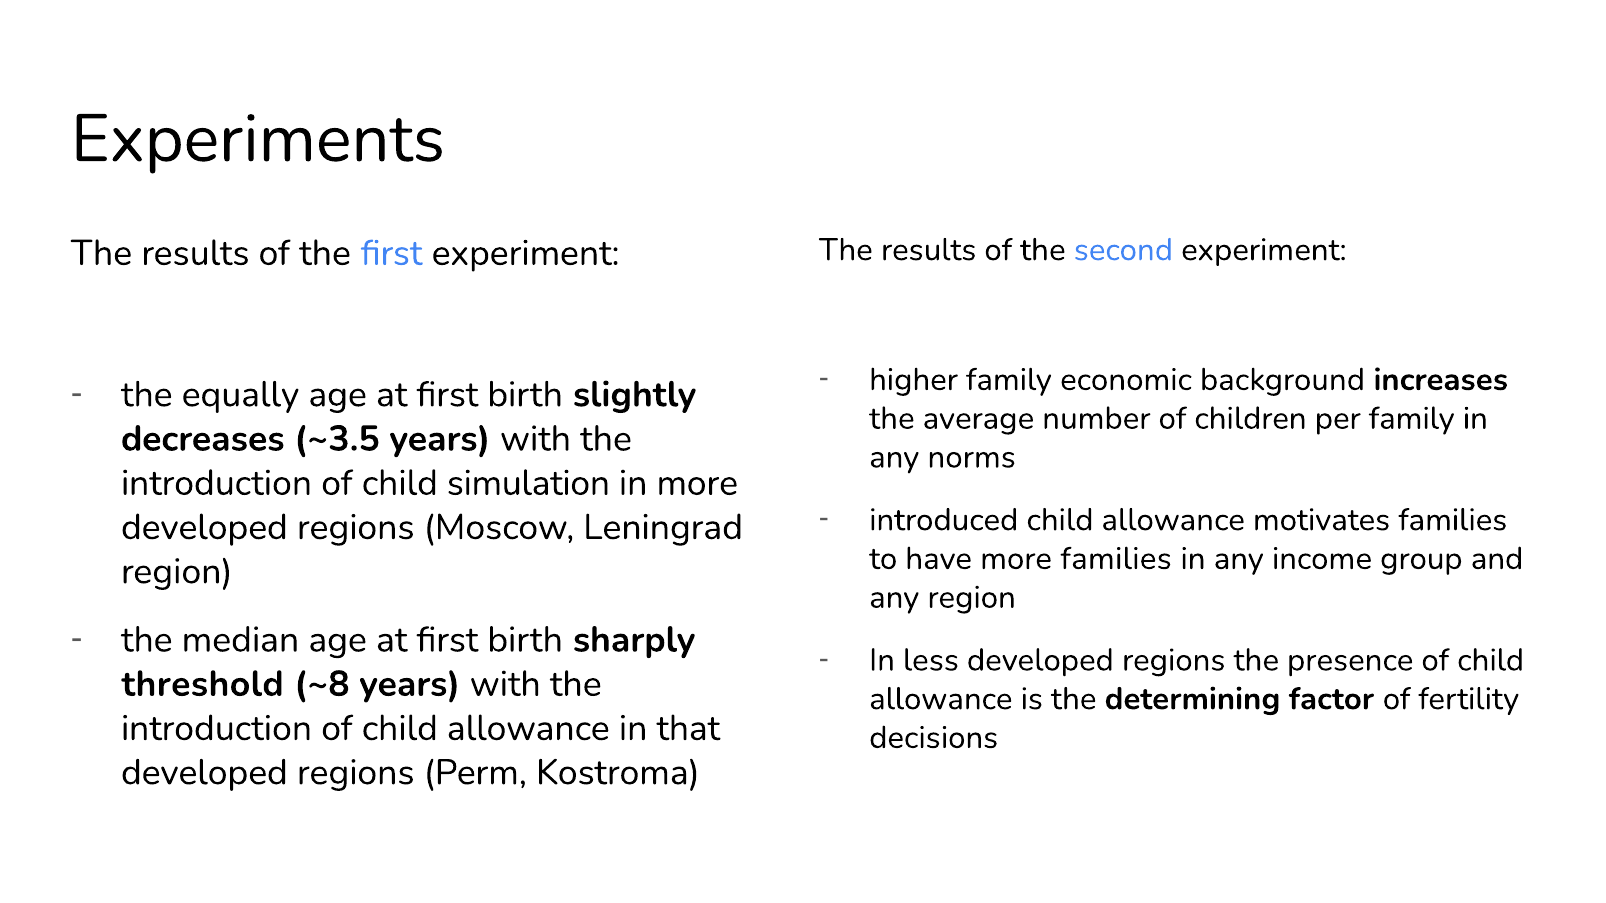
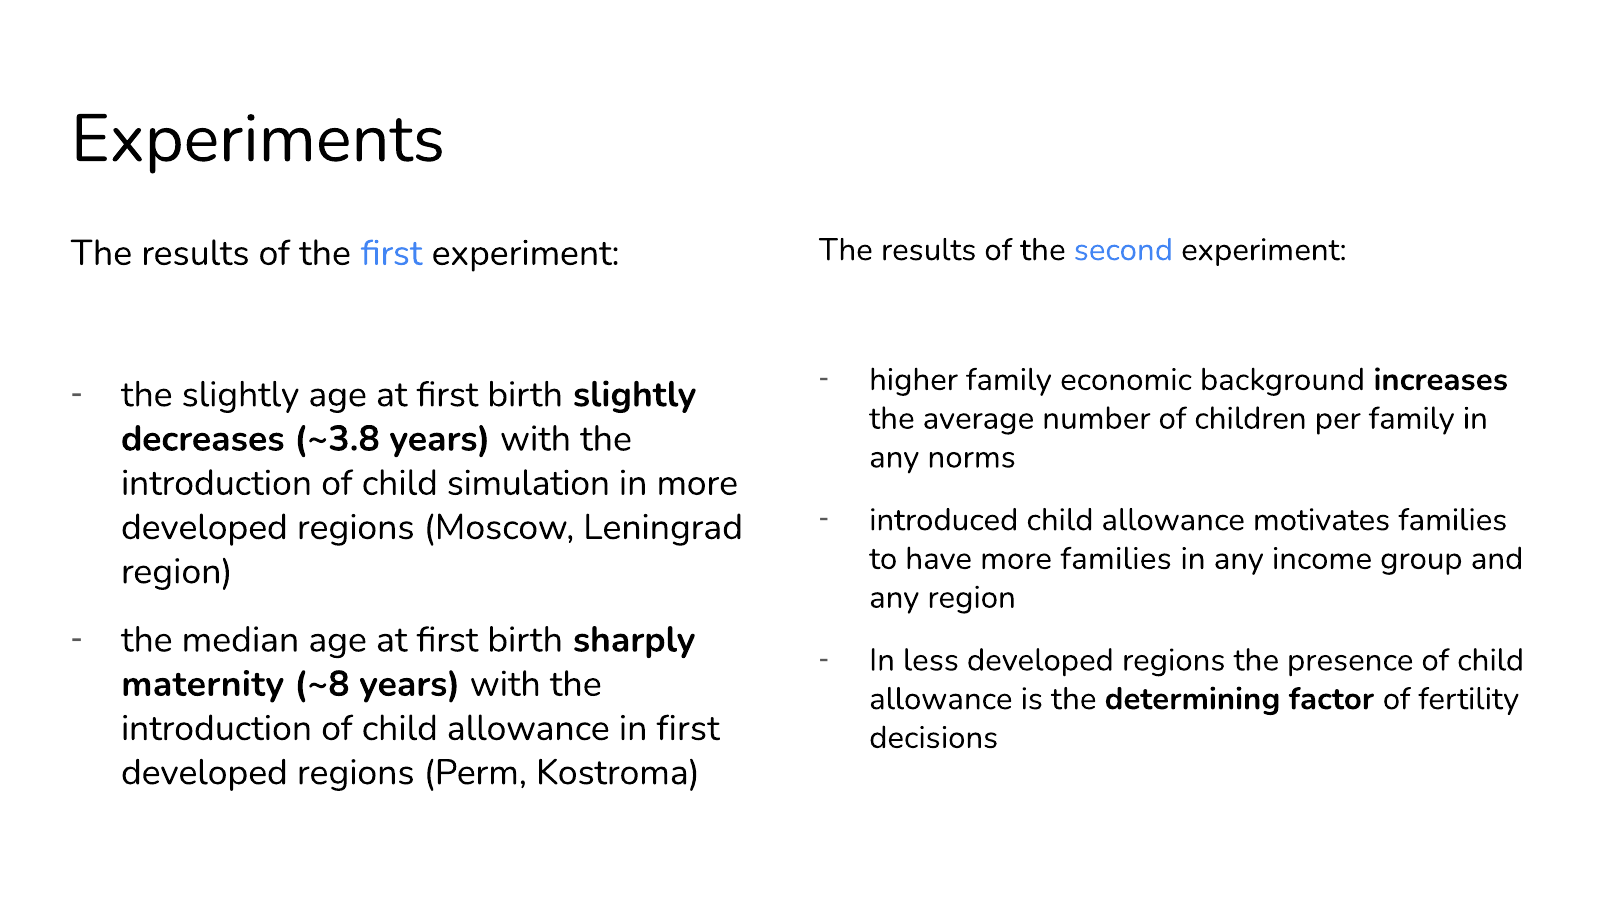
the equally: equally -> slightly (241, 395)
~3.5: ~3.5 -> ~3.8 (337, 439)
threshold: threshold -> maternity (203, 684)
in that: that -> first (688, 729)
